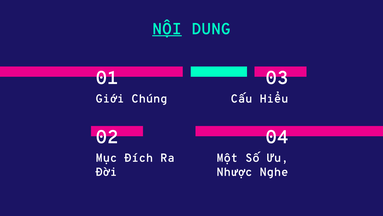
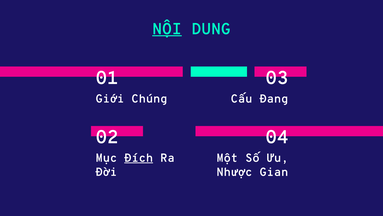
Hiểu: Hiểu -> Đang (274, 98)
Đích underline: none -> present (139, 157)
Nghe: Nghe -> Gian (274, 172)
